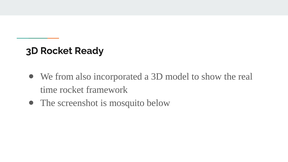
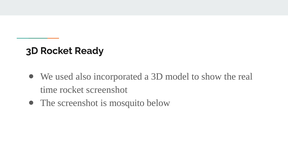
from: from -> used (64, 77)
rocket framework: framework -> screenshot (107, 90)
